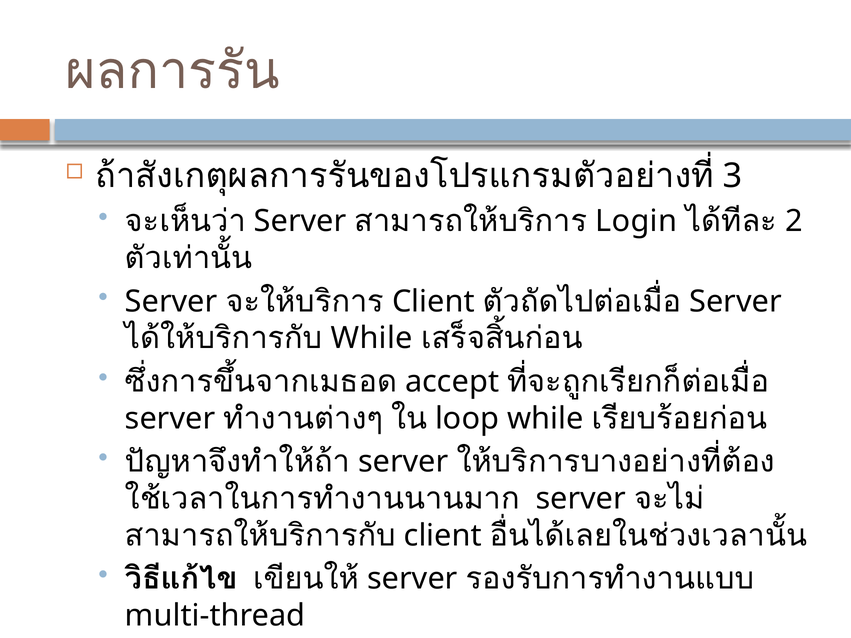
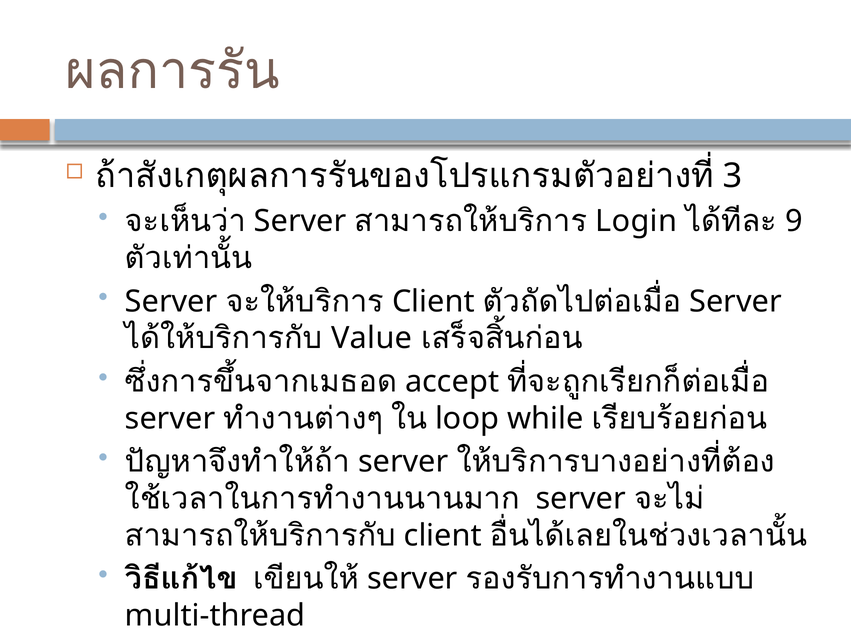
2: 2 -> 9 (794, 221)
While: While -> Value (372, 338)
